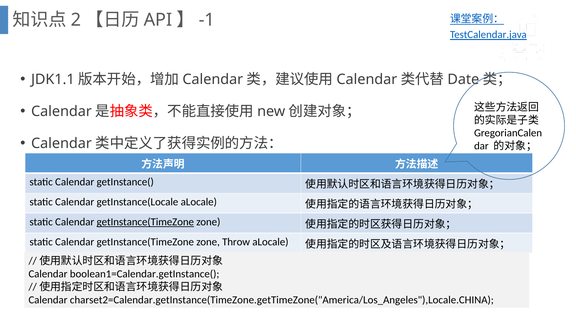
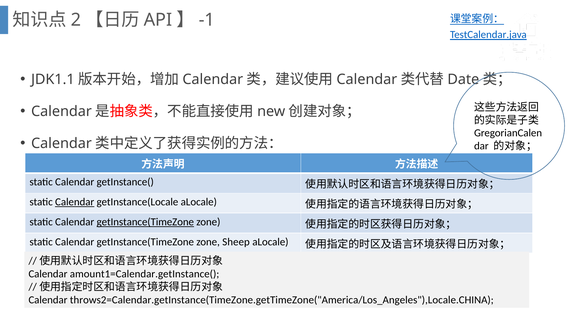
Calendar underline: none -> present (75, 202)
Throw: Throw -> Sheep (236, 242)
boolean1=Calendar.getInstance(: boolean1=Calendar.getInstance( -> amount1=Calendar.getInstance( (145, 274)
charset2=Calendar.getInstance(TimeZone.getTimeZone("America/Los_Angeles"),Locale.CHINA: charset2=Calendar.getInstance(TimeZone.getTimeZone("America/Los_Angeles"),Locale.CHINA -> throws2=Calendar.getInstance(TimeZone.getTimeZone("America/Los_Angeles"),Locale.CHINA (282, 300)
